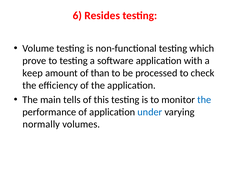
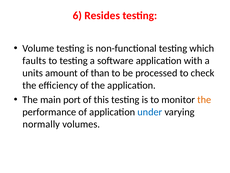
prove: prove -> faults (34, 61)
keep: keep -> units (33, 73)
tells: tells -> port (72, 99)
the colour: blue -> orange (204, 99)
